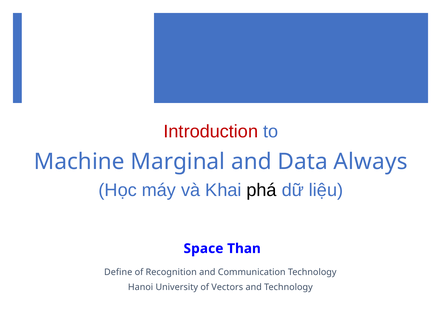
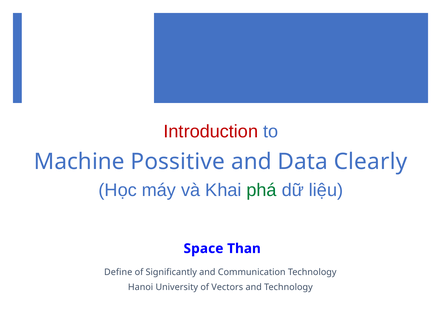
Marginal: Marginal -> Possitive (178, 162)
Always: Always -> Clearly (371, 162)
phá colour: black -> green (262, 190)
Recognition: Recognition -> Significantly (171, 272)
